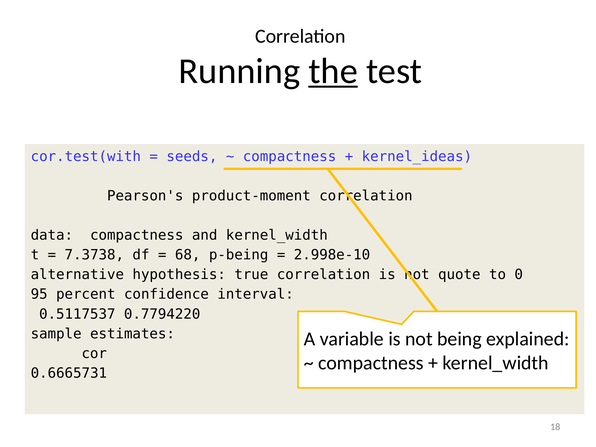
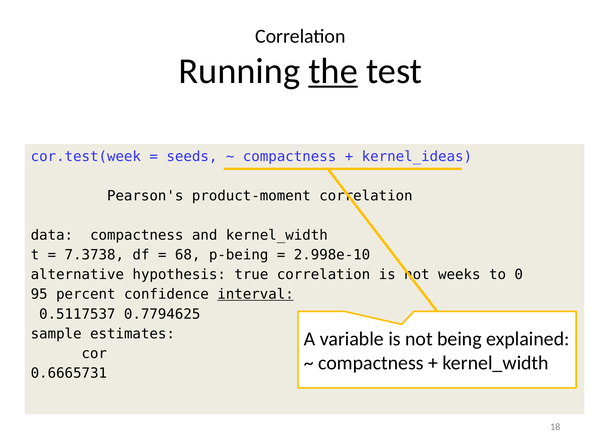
cor.test(with: cor.test(with -> cor.test(week (86, 156)
quote: quote -> weeks (459, 275)
interval underline: none -> present (256, 294)
0.7794220: 0.7794220 -> 0.7794625 (162, 314)
